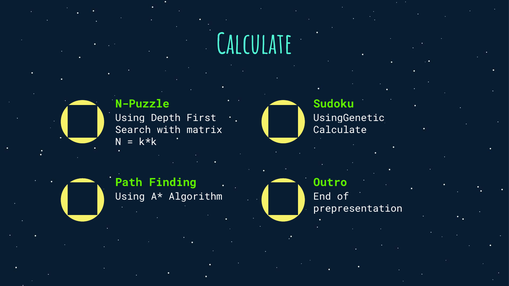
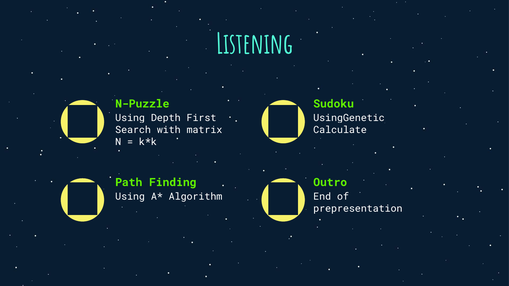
Calculate: Calculate -> Listening (255, 45)
